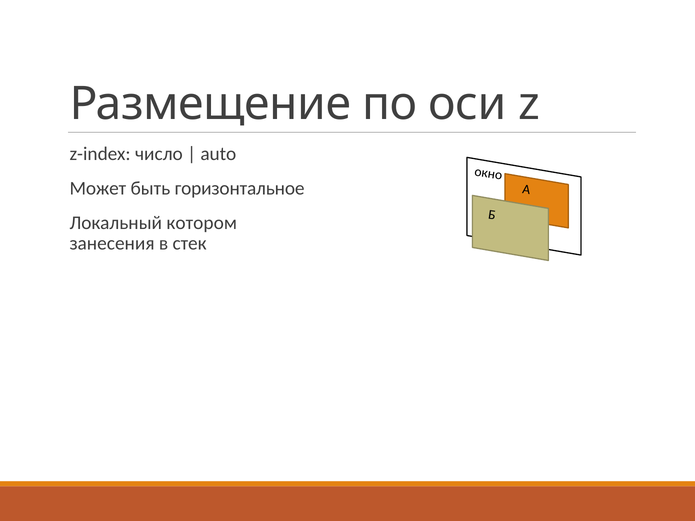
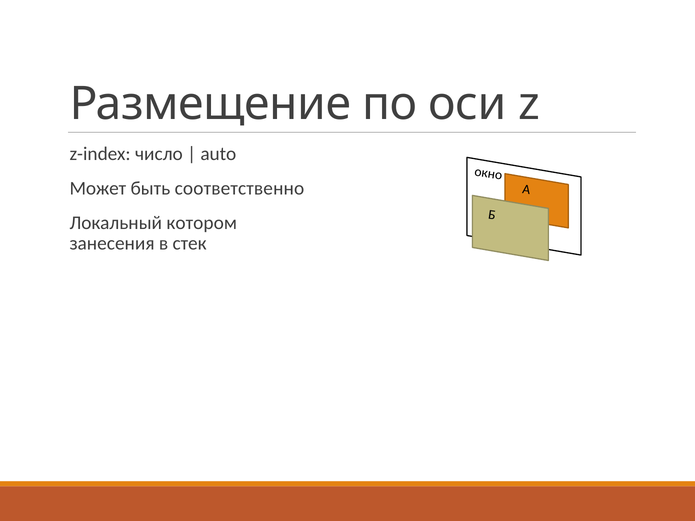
горизонтальное: горизонтальное -> соответственно (239, 188)
